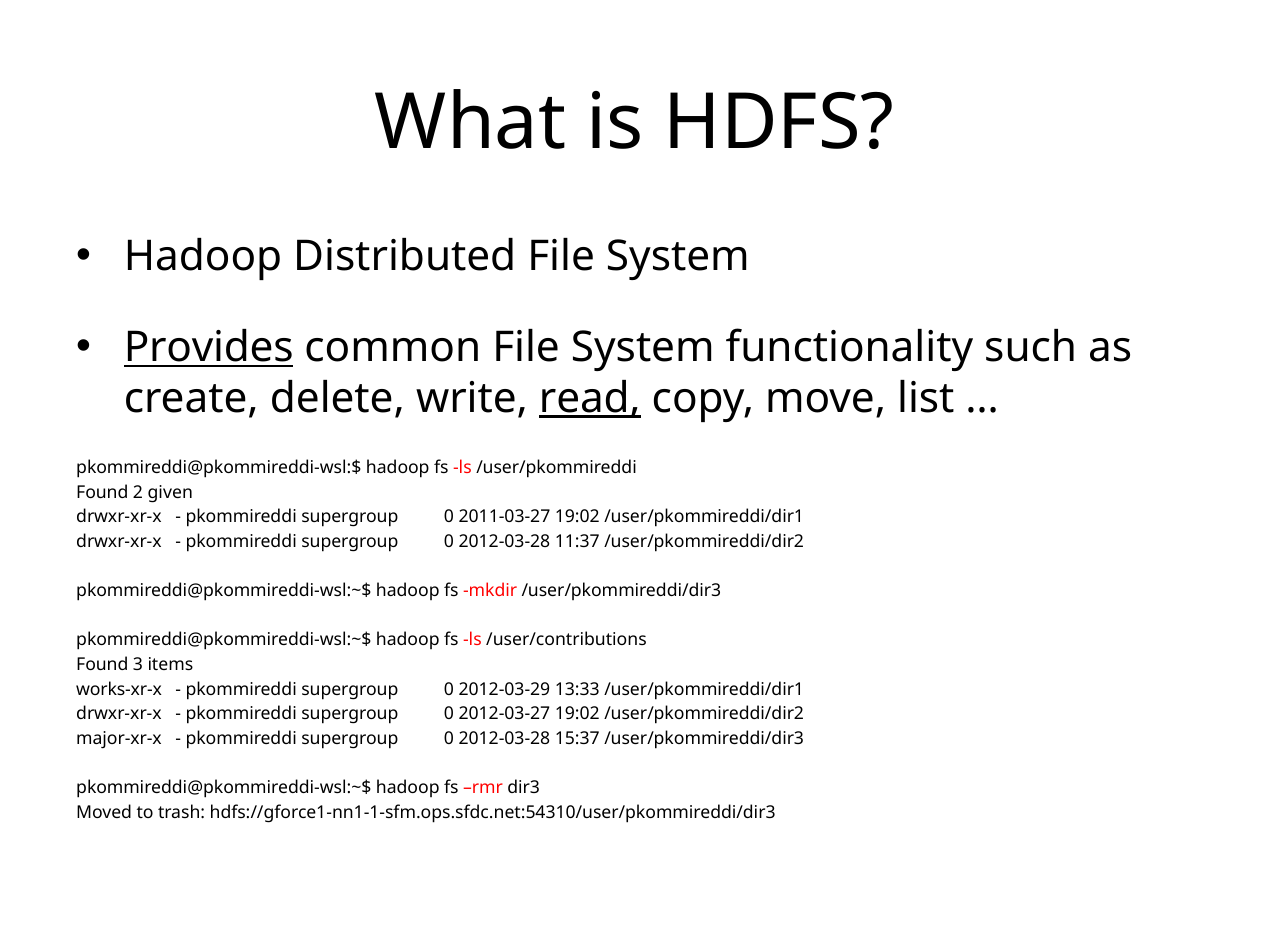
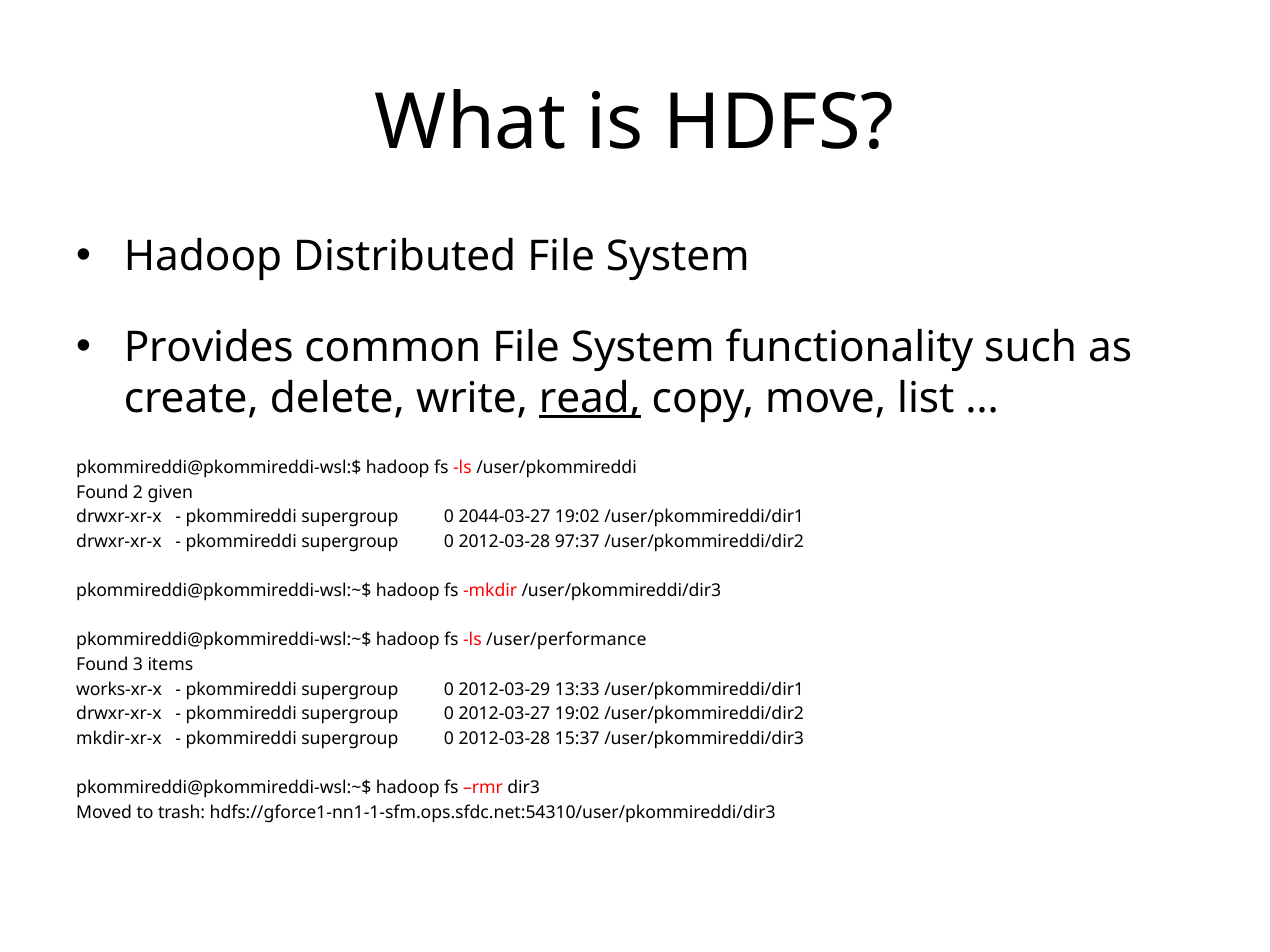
Provides underline: present -> none (209, 348)
2011-03-27: 2011-03-27 -> 2044-03-27 (504, 517)
11:37: 11:37 -> 97:37 (577, 542)
/user/contributions: /user/contributions -> /user/performance (566, 640)
major-xr-x: major-xr-x -> mkdir-xr-x (119, 739)
